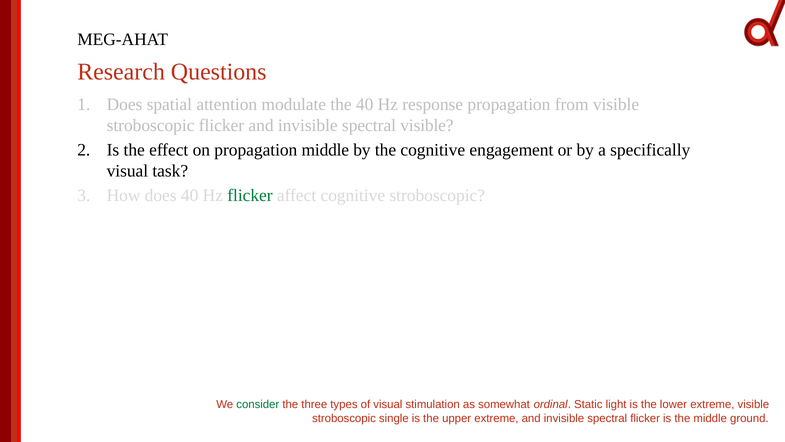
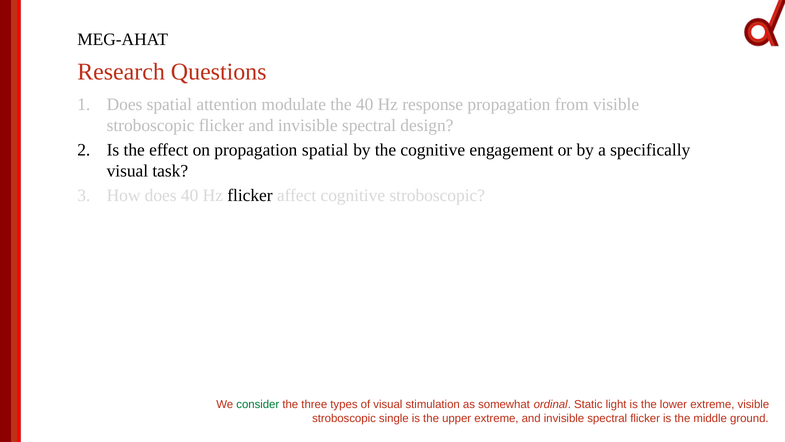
spectral visible: visible -> design (427, 125)
propagation middle: middle -> spatial (325, 150)
flicker colour: green -> black (250, 195)
